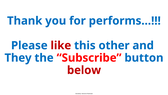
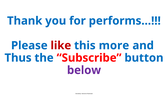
other: other -> more (114, 45)
They: They -> Thus (18, 58)
below colour: red -> purple (84, 70)
